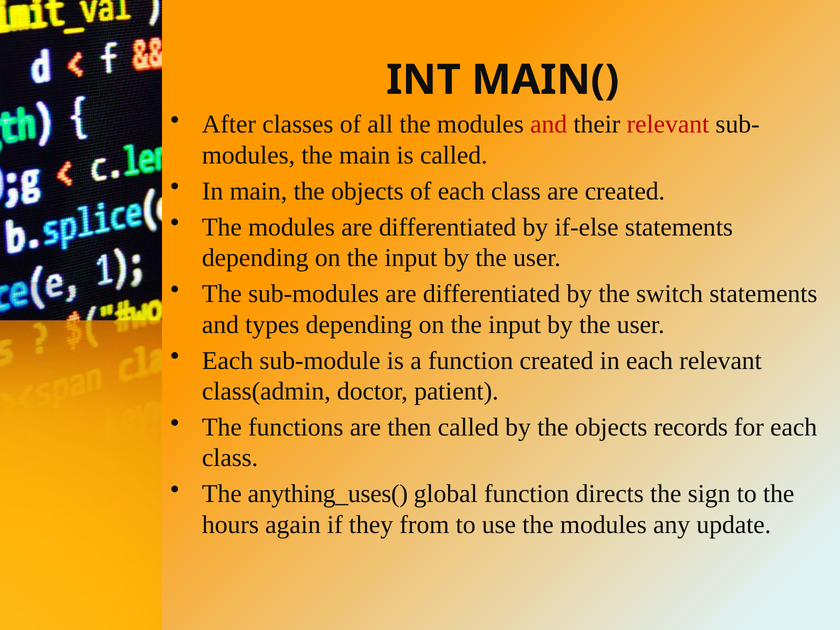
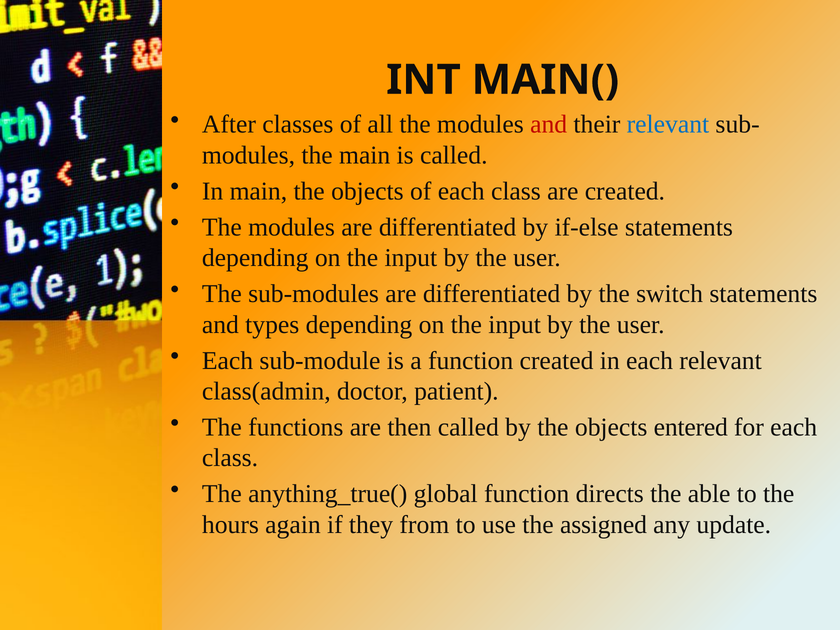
relevant colour: red -> blue (668, 125)
records: records -> entered (691, 427)
anything_uses(: anything_uses( -> anything_true( (328, 494)
sign: sign -> able (709, 494)
use the modules: modules -> assigned (604, 525)
